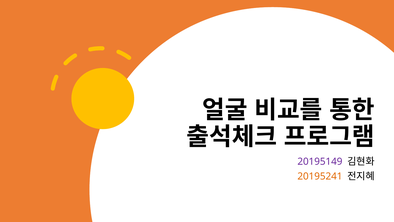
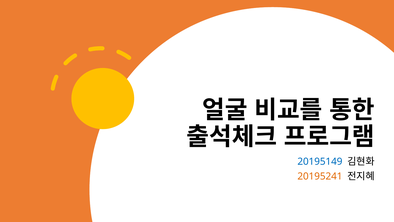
20195149 colour: purple -> blue (320, 161)
